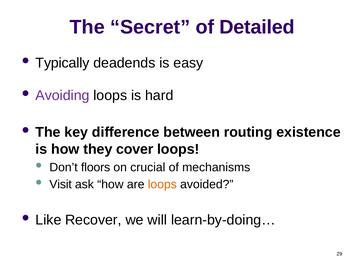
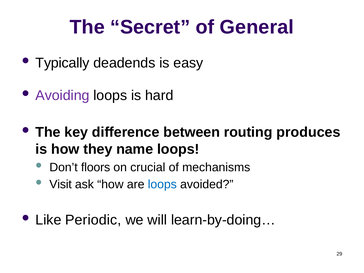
Detailed: Detailed -> General (257, 27)
existence: existence -> produces (308, 132)
cover: cover -> name (135, 149)
loops colour: orange -> blue (162, 184)
Recover: Recover -> Periodic (93, 220)
